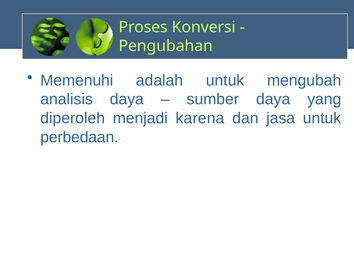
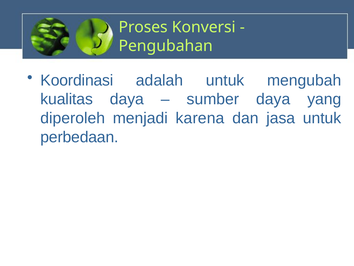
Memenuhi: Memenuhi -> Koordinasi (77, 80)
analisis: analisis -> kualitas (67, 99)
